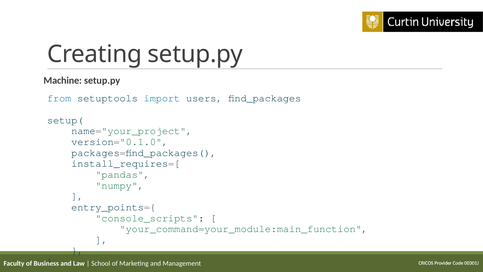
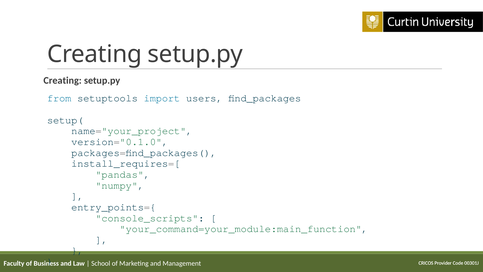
Machine: Machine -> Creating (63, 80)
